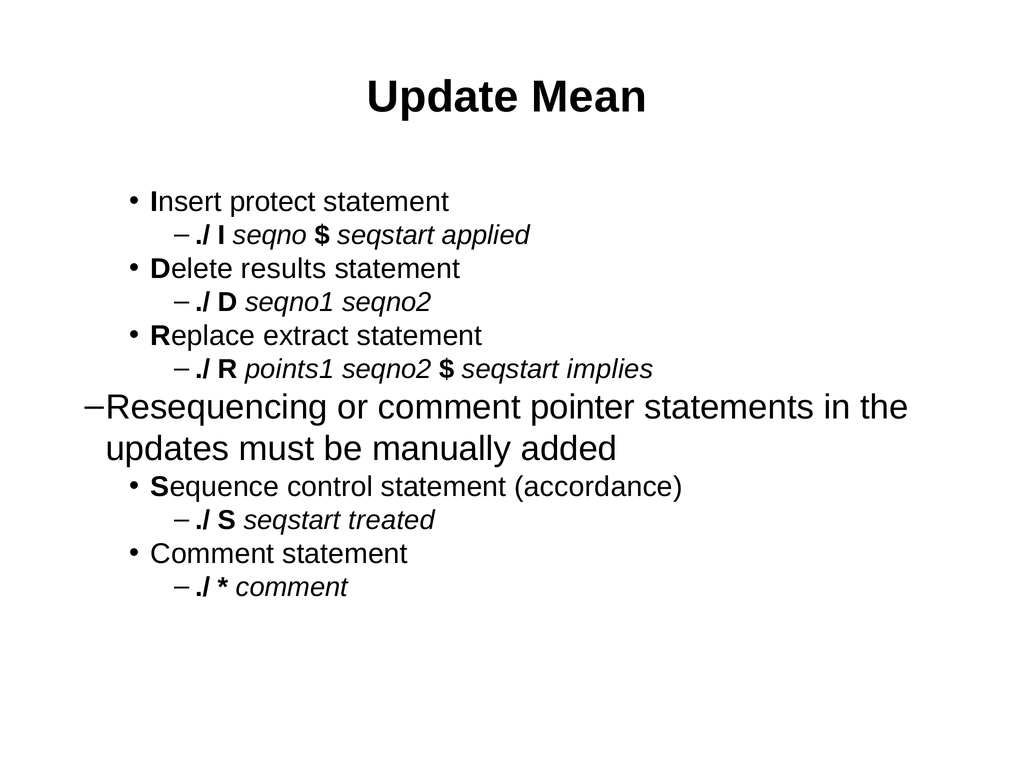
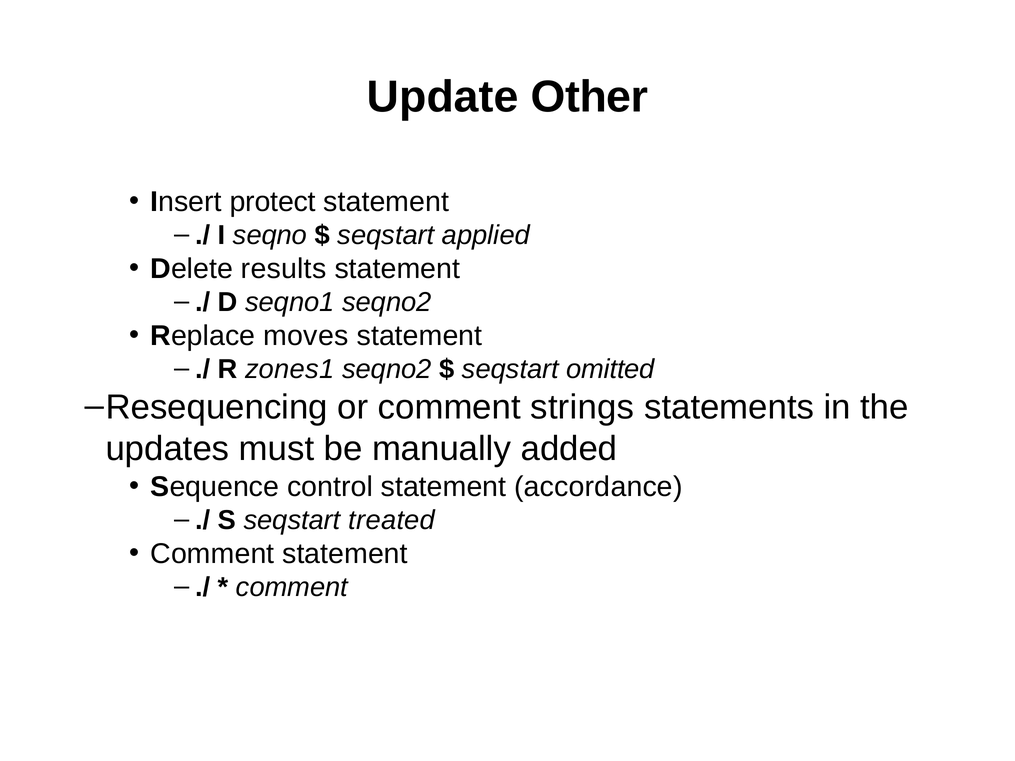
Mean: Mean -> Other (590, 97)
extract: extract -> moves (306, 336)
points1: points1 -> zones1 (290, 370)
implies: implies -> omitted (610, 370)
pointer: pointer -> strings (582, 407)
